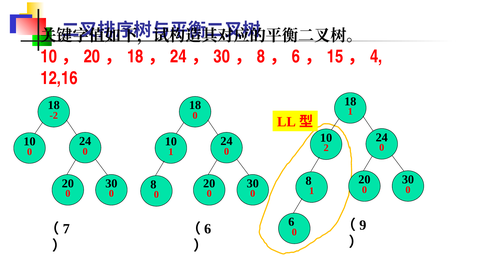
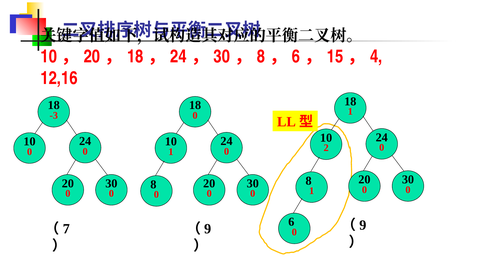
-2: -2 -> -3 (54, 115)
6: 6 -> 9 (208, 229)
